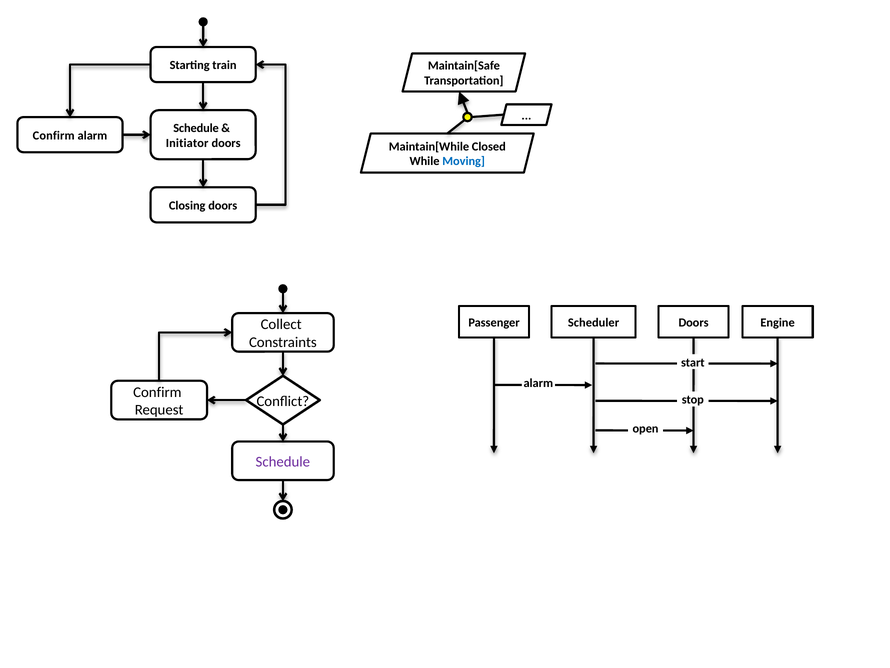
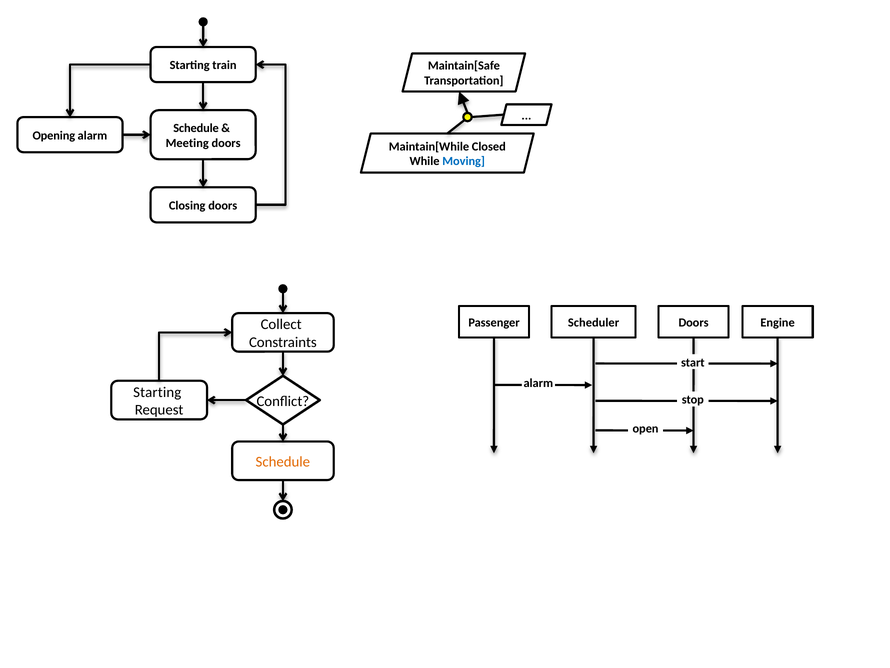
Confirm: Confirm -> Opening (54, 135)
Initiator: Initiator -> Meeting (187, 143)
Confirm: Confirm -> Starting (157, 392)
Schedule colour: purple -> orange (283, 461)
